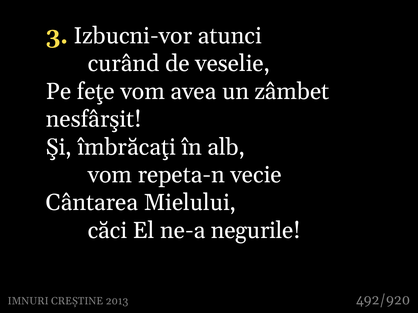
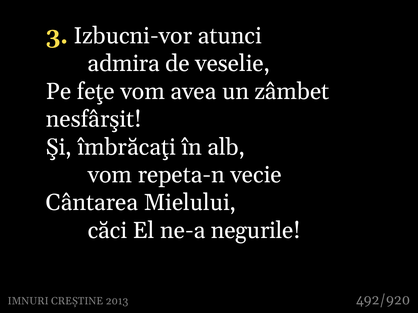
curând: curând -> admira (124, 64)
